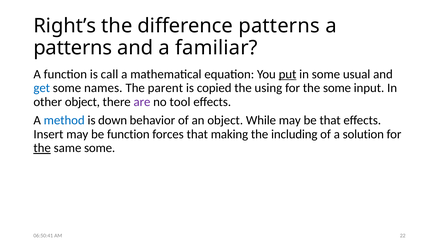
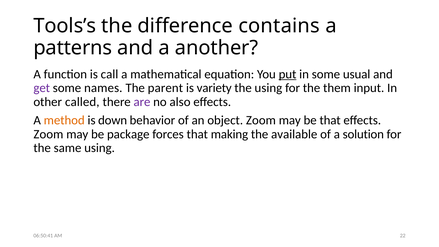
Right’s: Right’s -> Tools’s (65, 26)
difference patterns: patterns -> contains (279, 26)
familiar: familiar -> another (217, 48)
get colour: blue -> purple (42, 88)
copied: copied -> variety (214, 88)
the some: some -> them (337, 88)
other object: object -> called (82, 102)
tool: tool -> also (180, 102)
method colour: blue -> orange (64, 120)
object While: While -> Zoom (261, 120)
Insert: Insert -> Zoom (48, 134)
be function: function -> package (128, 134)
including: including -> available (294, 134)
the underline: present -> none (42, 148)
same some: some -> using (100, 148)
